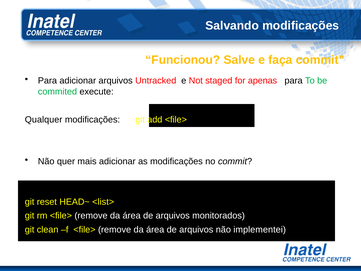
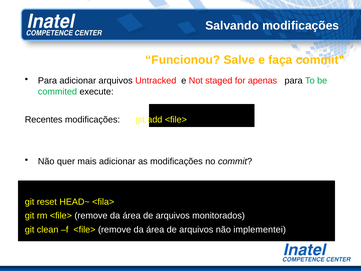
Qualquer: Qualquer -> Recentes (44, 119)
<list>: <list> -> <fila> (103, 202)
